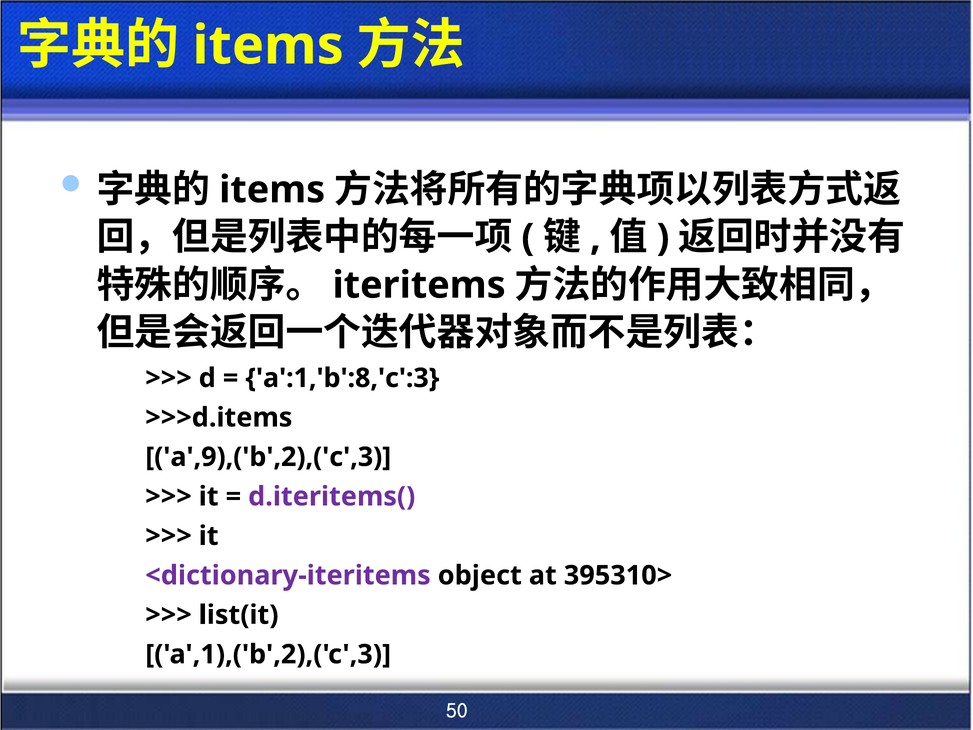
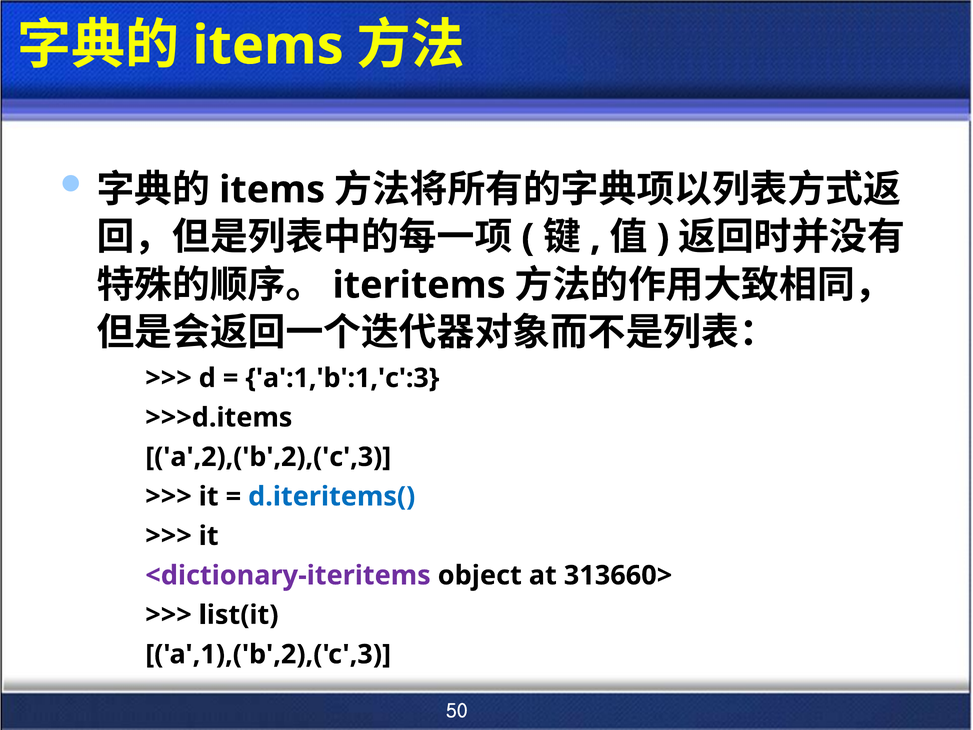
a':1,'b':8,'c':3: a':1,'b':8,'c':3 -> a':1,'b':1,'c':3 (342, 378)
a',9),('b',2),('c',3: a',9),('b',2),('c',3 -> a',2),('b',2),('c',3 (268, 457)
d.iteritems( colour: purple -> blue (332, 496)
395310>: 395310> -> 313660> (618, 575)
